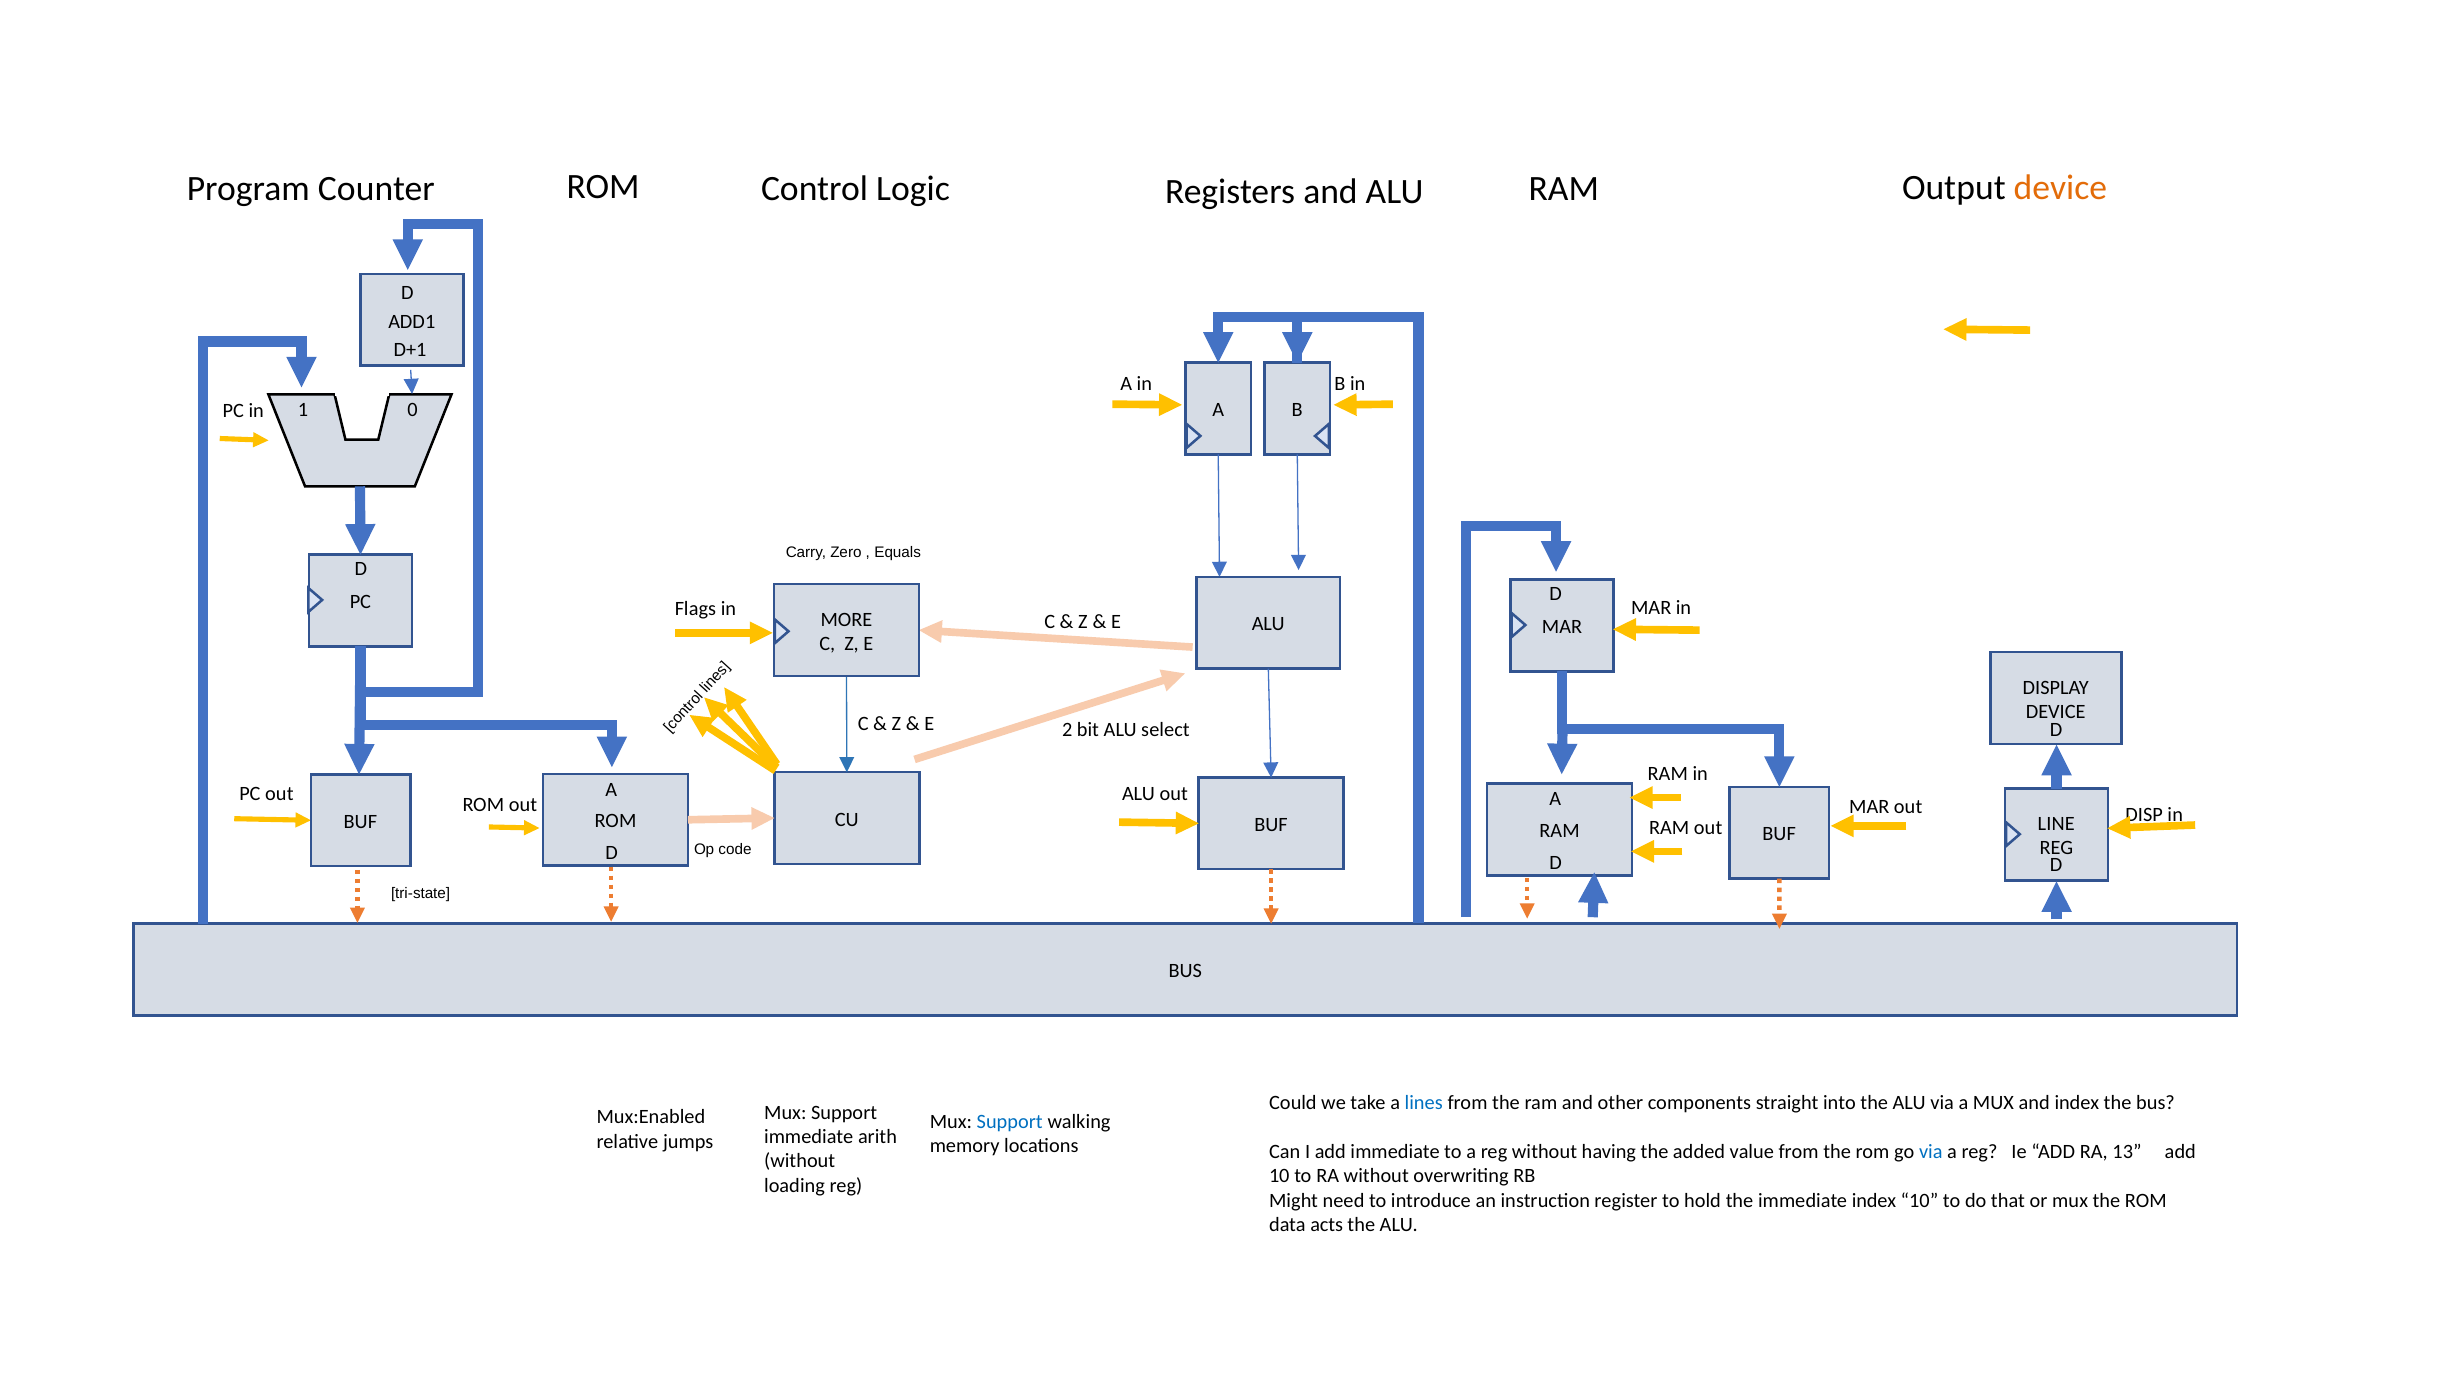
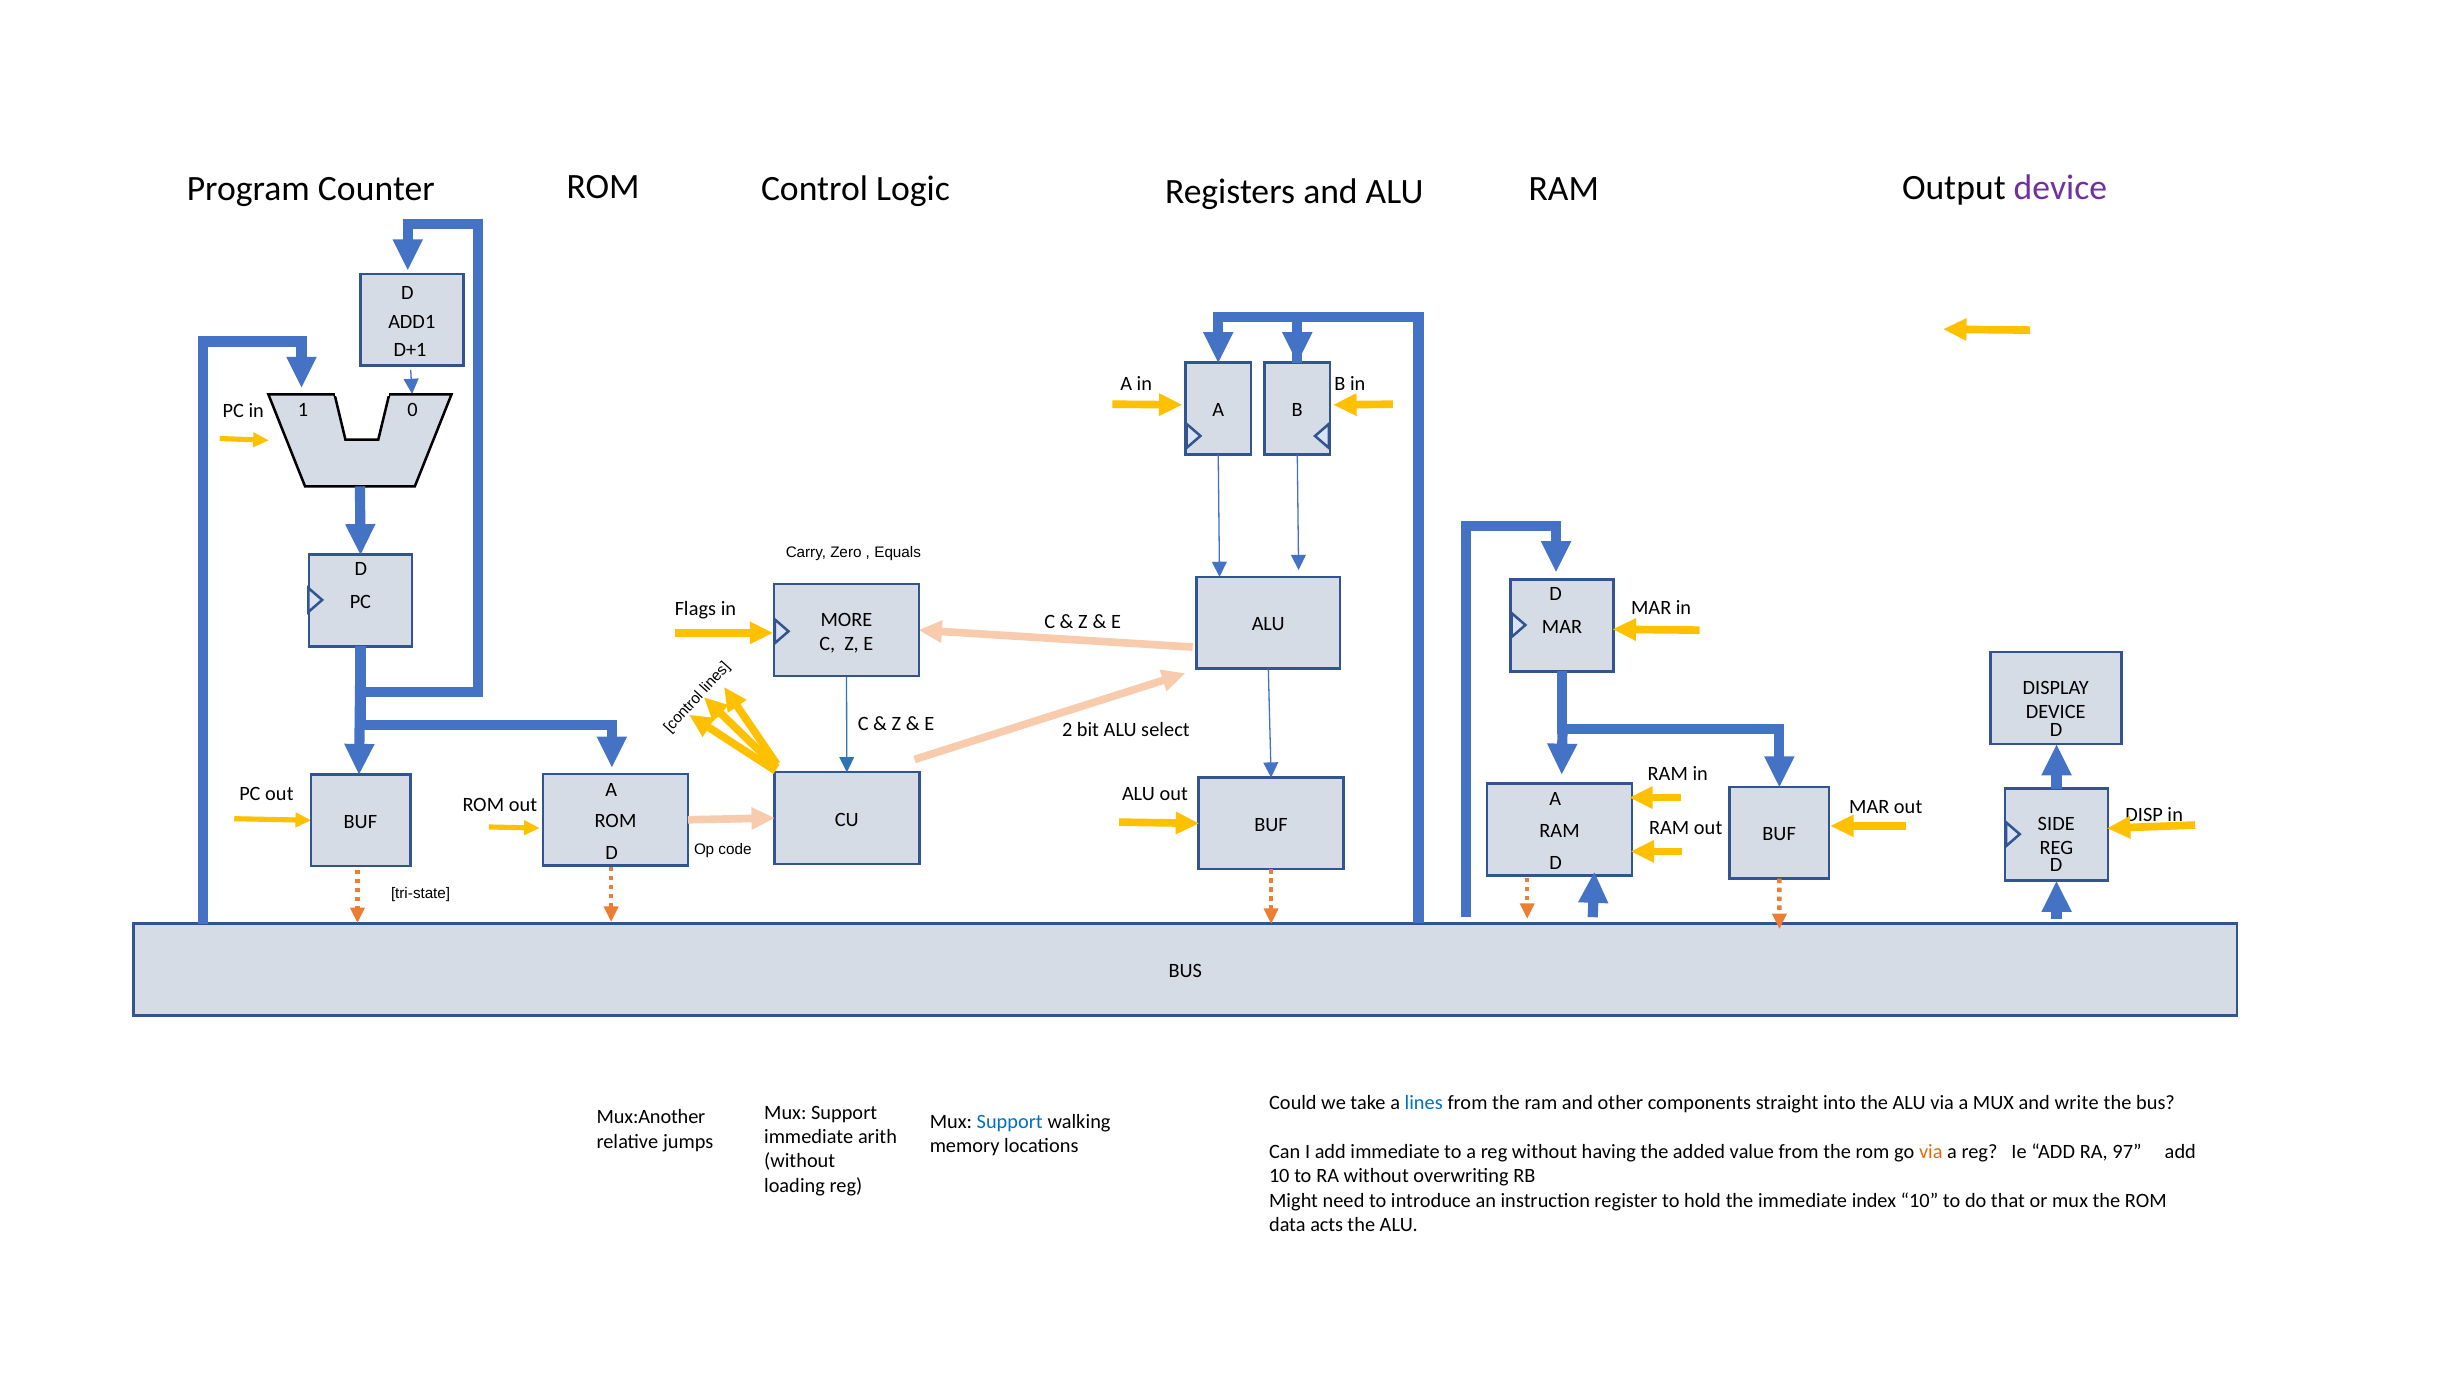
device colour: orange -> purple (2060, 188)
LINE: LINE -> SIDE (2056, 824)
and index: index -> write (2077, 1103)
Mux:Enabled: Mux:Enabled -> Mux:Another (651, 1117)
via colour: blue -> orange (1931, 1152)
13: 13 -> 97 (2127, 1152)
